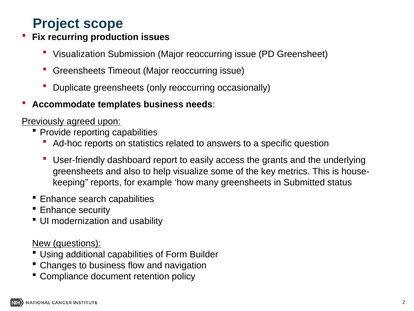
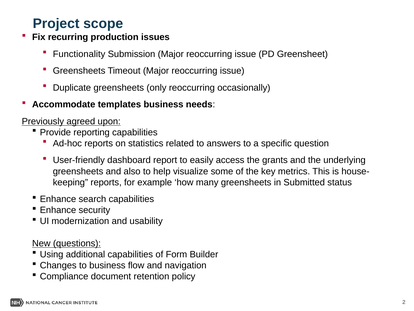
Visualization: Visualization -> Functionality (79, 54)
